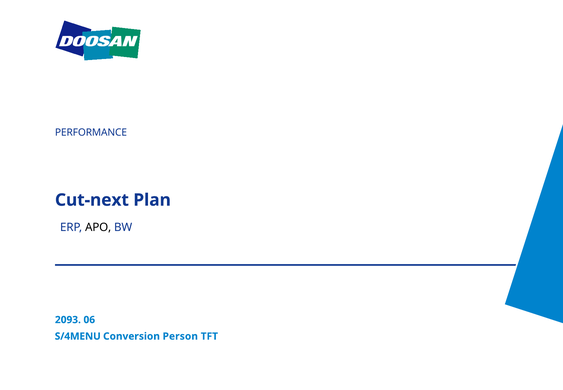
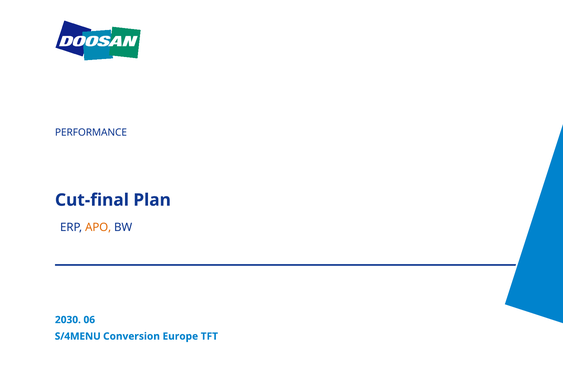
Cut-next: Cut-next -> Cut-final (92, 200)
APO colour: black -> orange (98, 227)
2093: 2093 -> 2030 (68, 320)
Person: Person -> Europe (180, 336)
